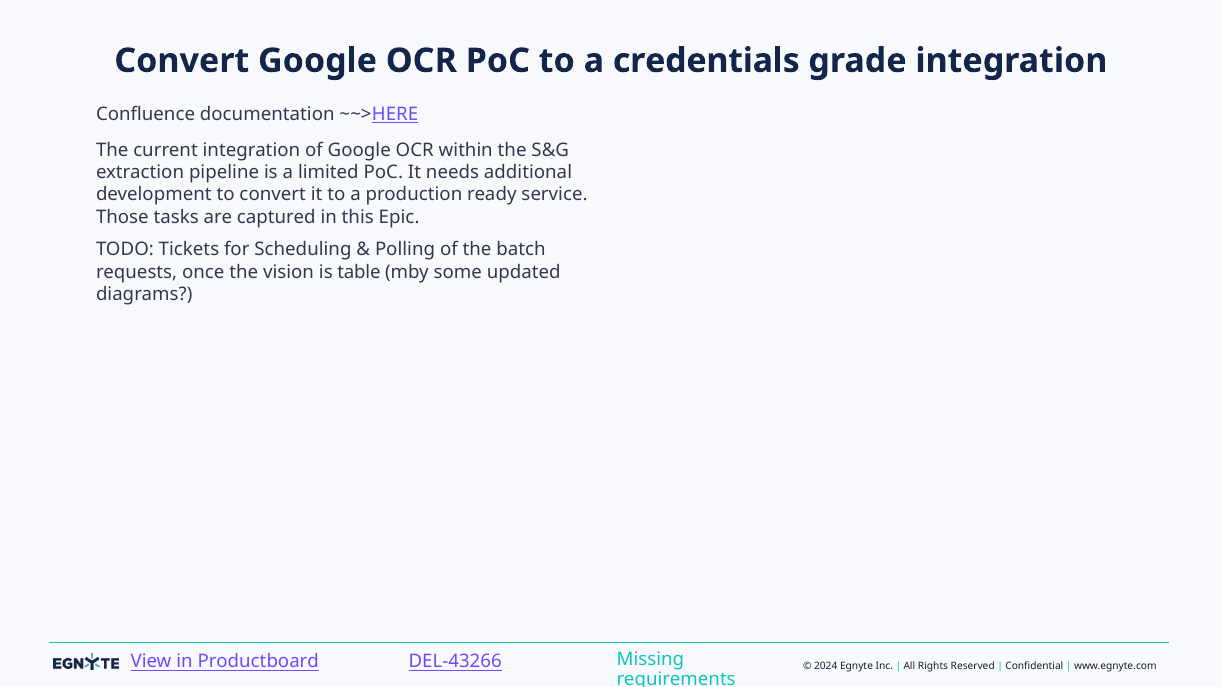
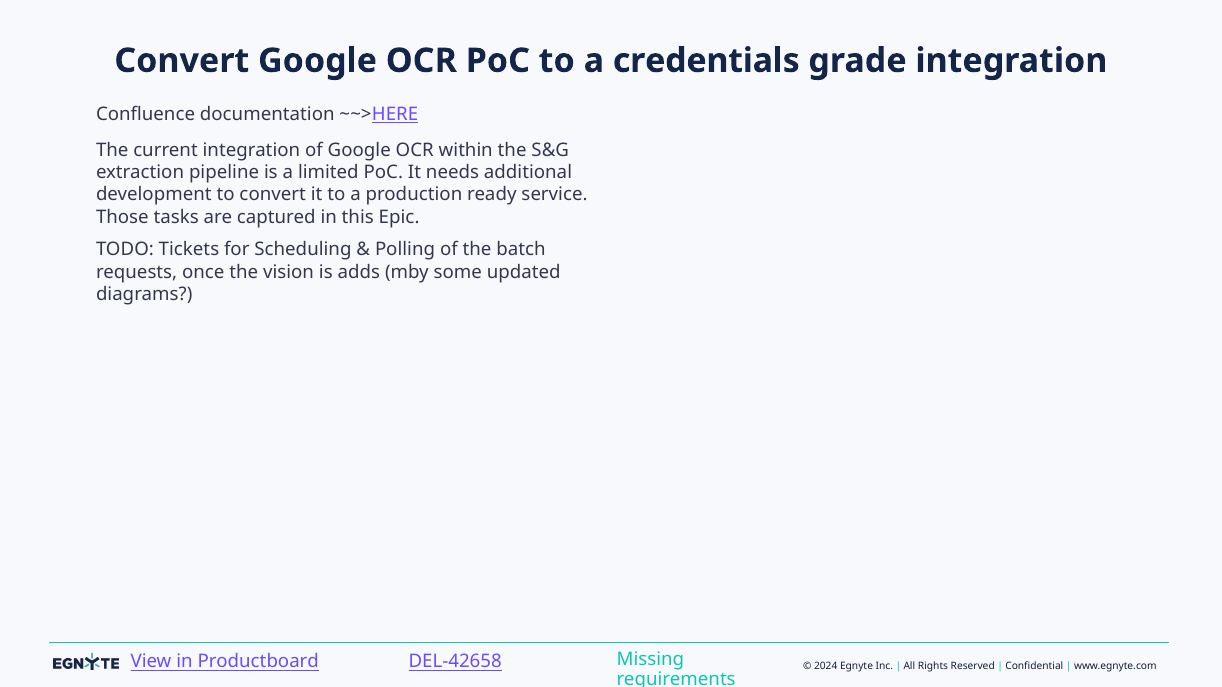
table: table -> adds (359, 272)
DEL-43266: DEL-43266 -> DEL-42658 (455, 662)
